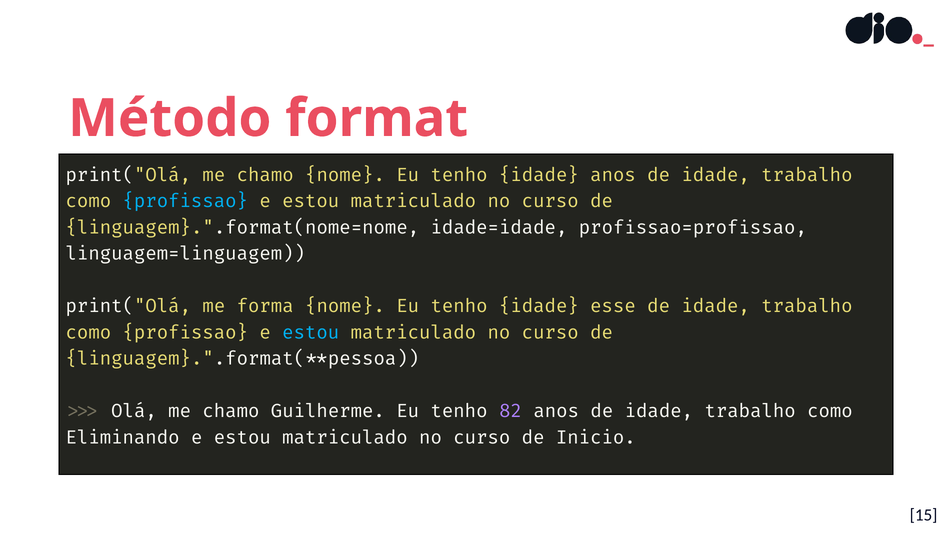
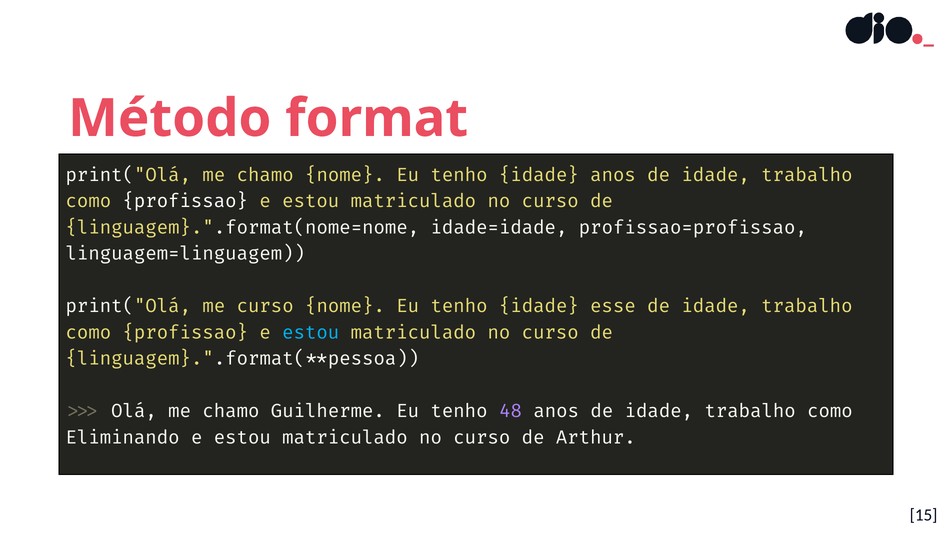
profissao colour: light blue -> white (185, 201)
me forma: forma -> curso (265, 306)
82: 82 -> 48 (511, 411)
Inicio: Inicio -> Arthur (596, 438)
